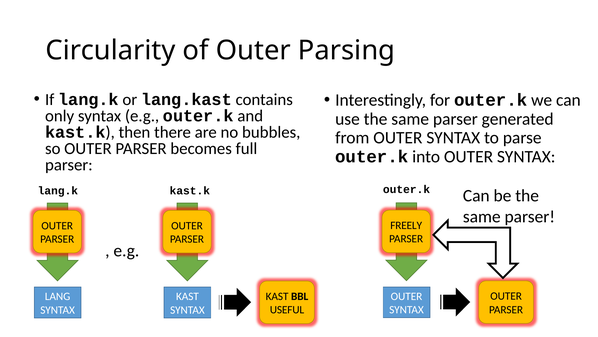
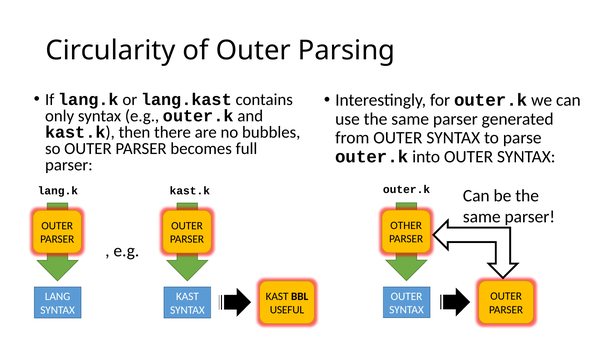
FREELY: FREELY -> OTHER (406, 225)
